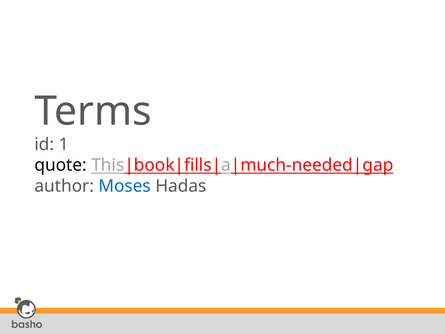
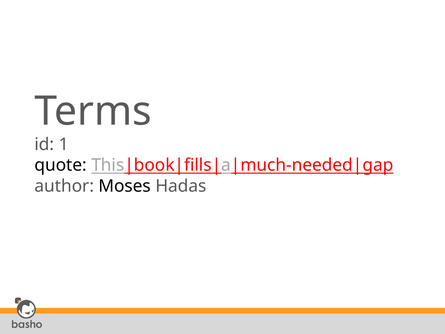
Moses colour: blue -> black (125, 186)
